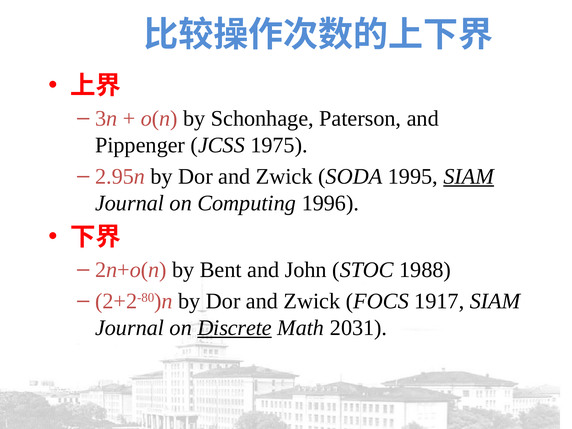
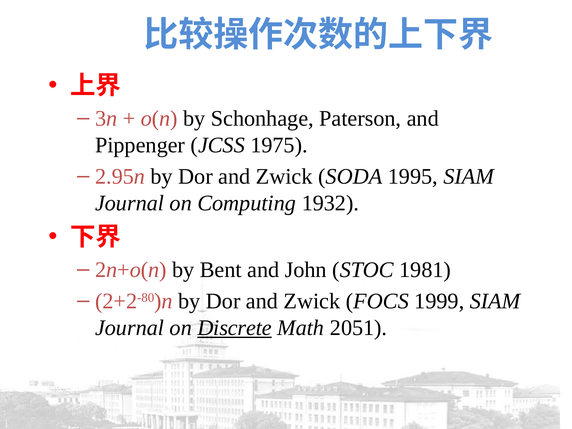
SIAM underline: present -> none (469, 176)
1996: 1996 -> 1932 (330, 203)
1988: 1988 -> 1981 (425, 270)
1917: 1917 -> 1999 (439, 301)
2031: 2031 -> 2051 (359, 328)
